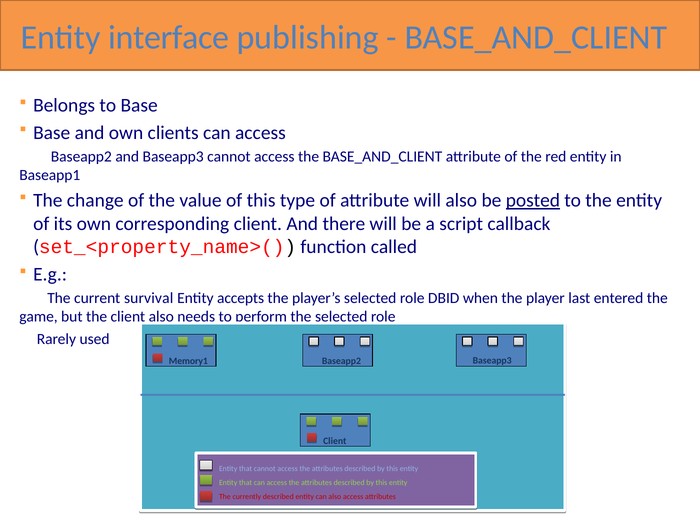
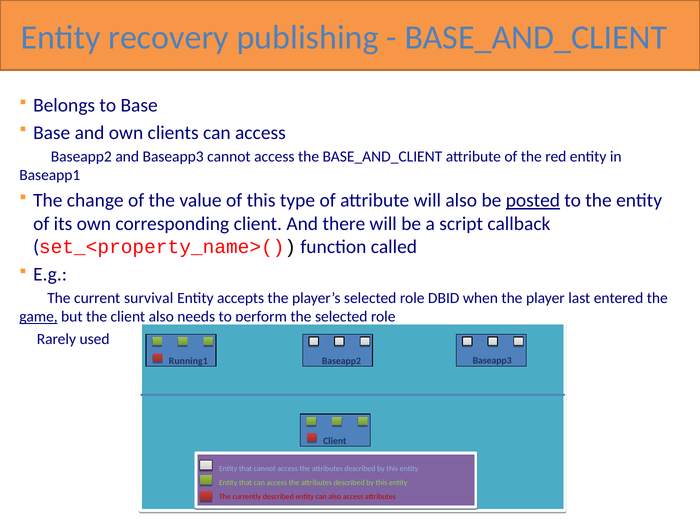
interface: interface -> recovery (169, 37)
game underline: none -> present (38, 317)
Memory1: Memory1 -> Running1 (188, 361)
